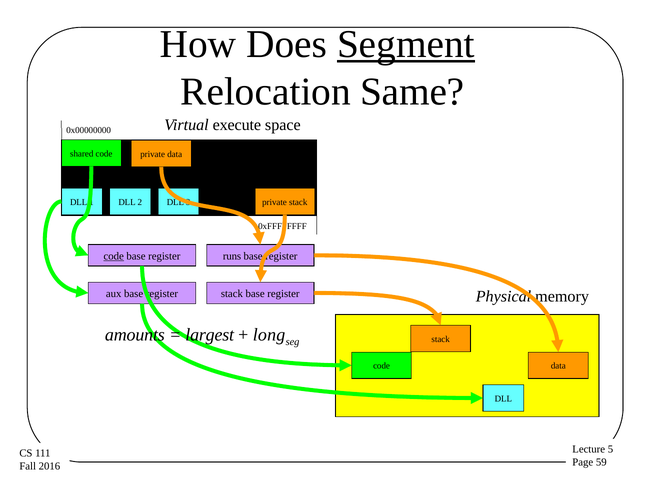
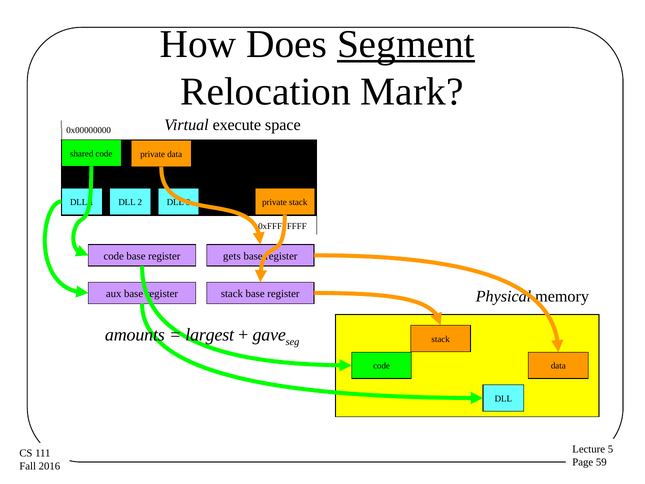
Same: Same -> Mark (412, 92)
code underline: present -> none (114, 256)
runs: runs -> gets (232, 256)
long: long -> gave (269, 335)
